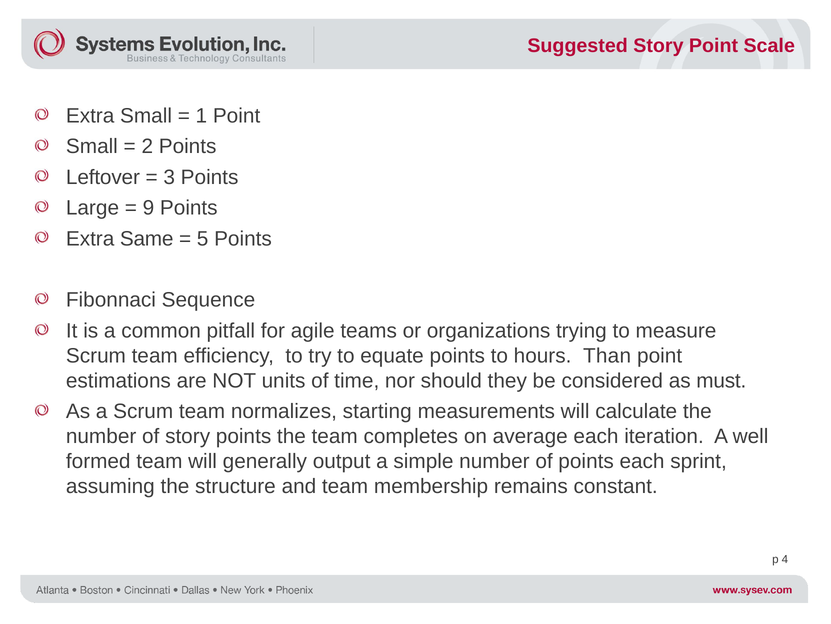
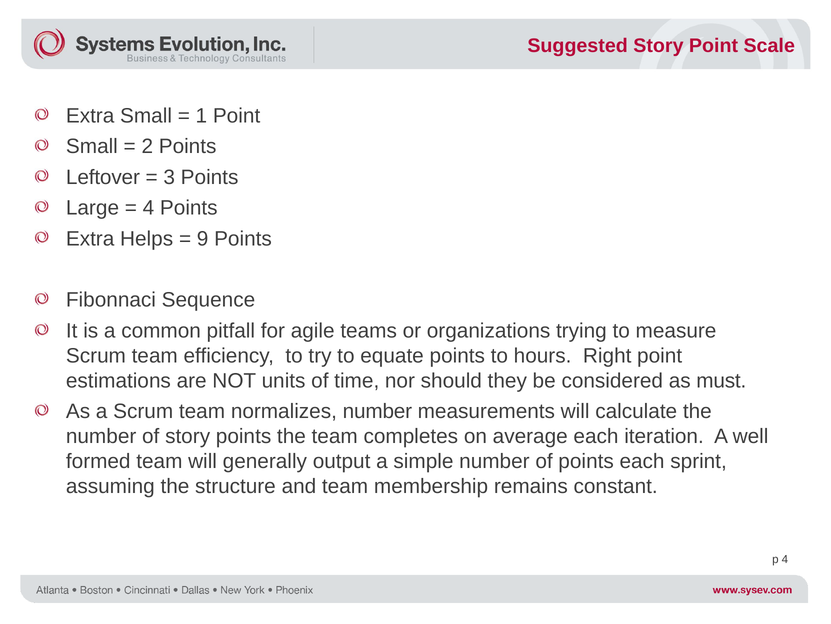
9: 9 -> 4 (148, 208)
Same: Same -> Helps (147, 238)
5: 5 -> 9 (203, 238)
Than: Than -> Right (607, 355)
normalizes starting: starting -> number (377, 411)
